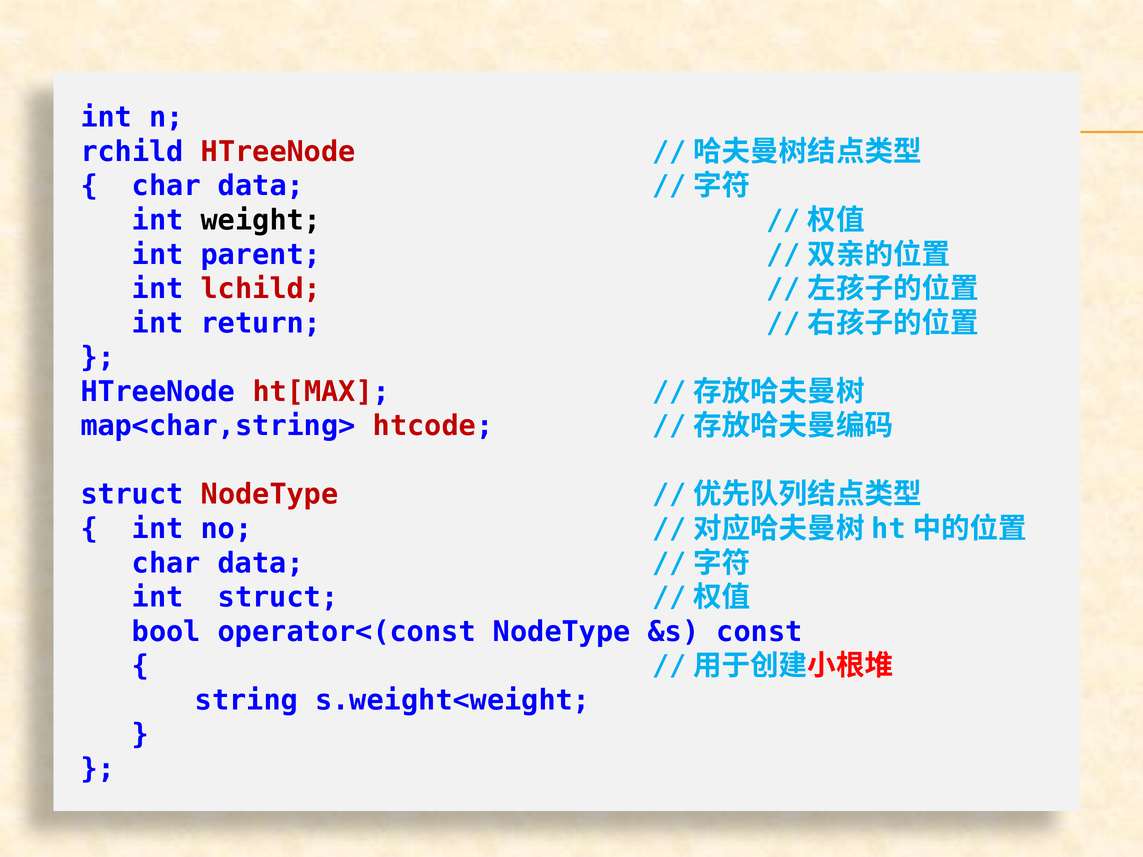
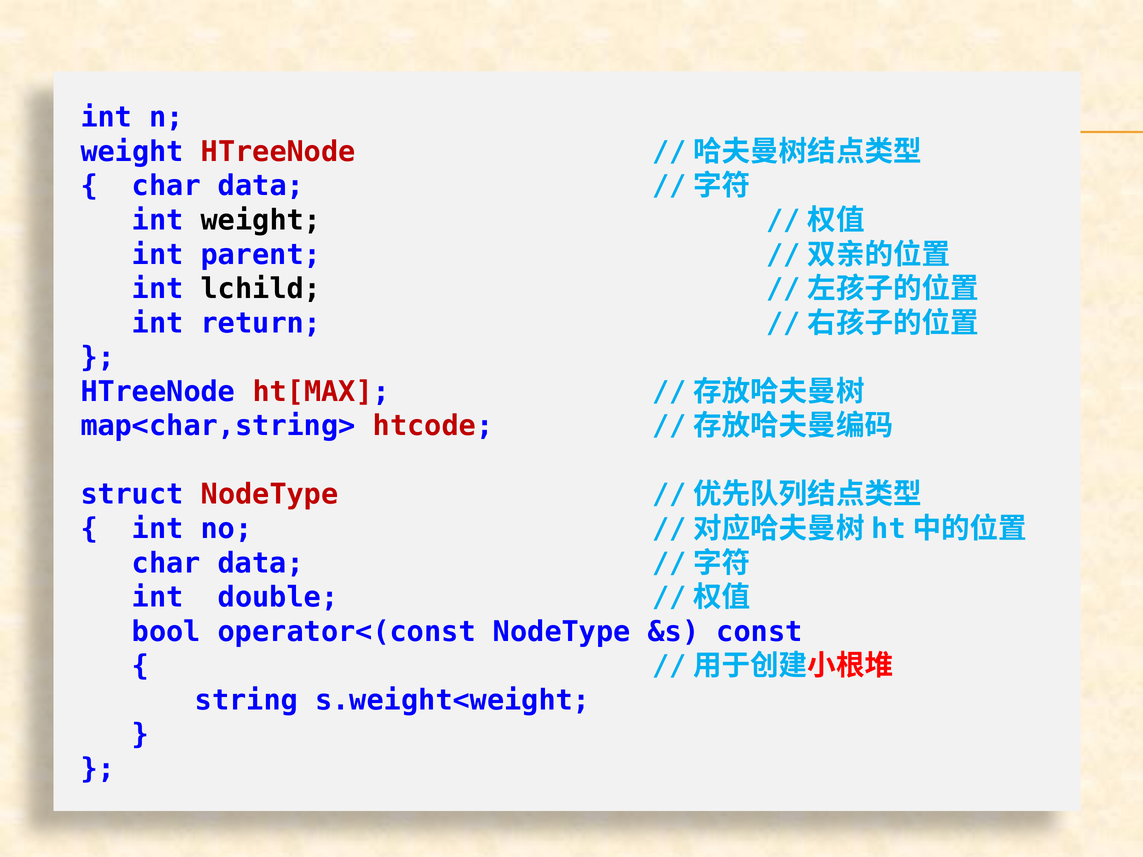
rchild: rchild -> weight (132, 152)
lchild colour: red -> black (261, 289)
int struct: struct -> double (278, 598)
